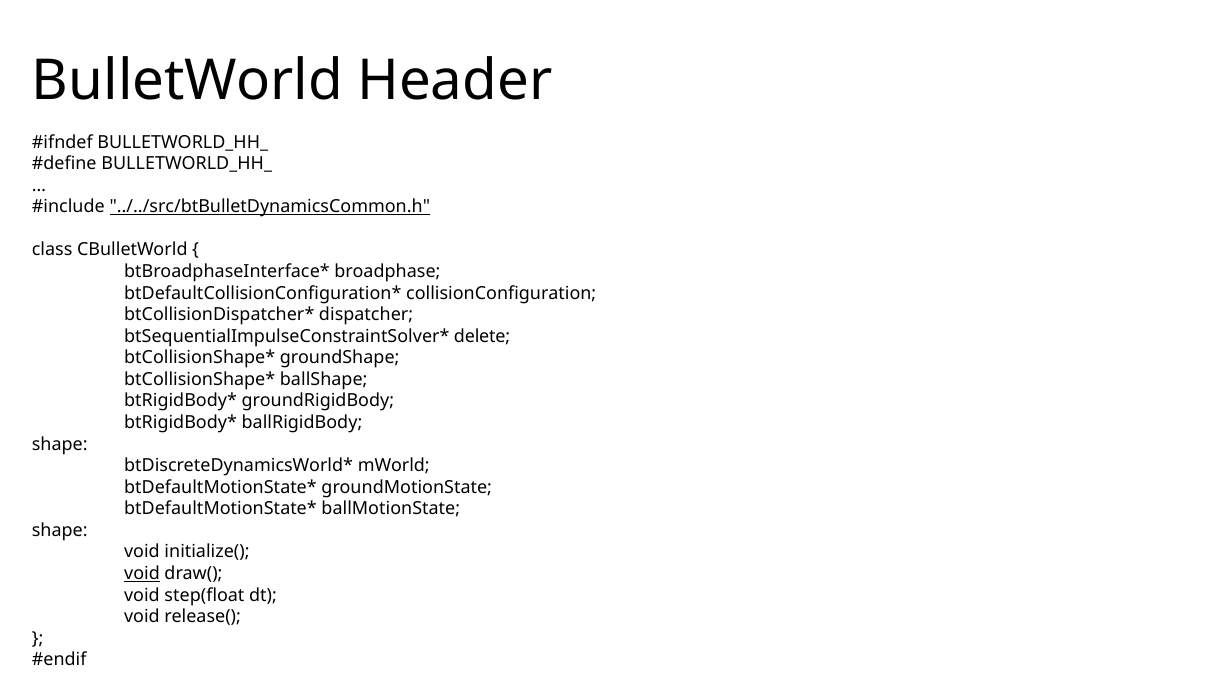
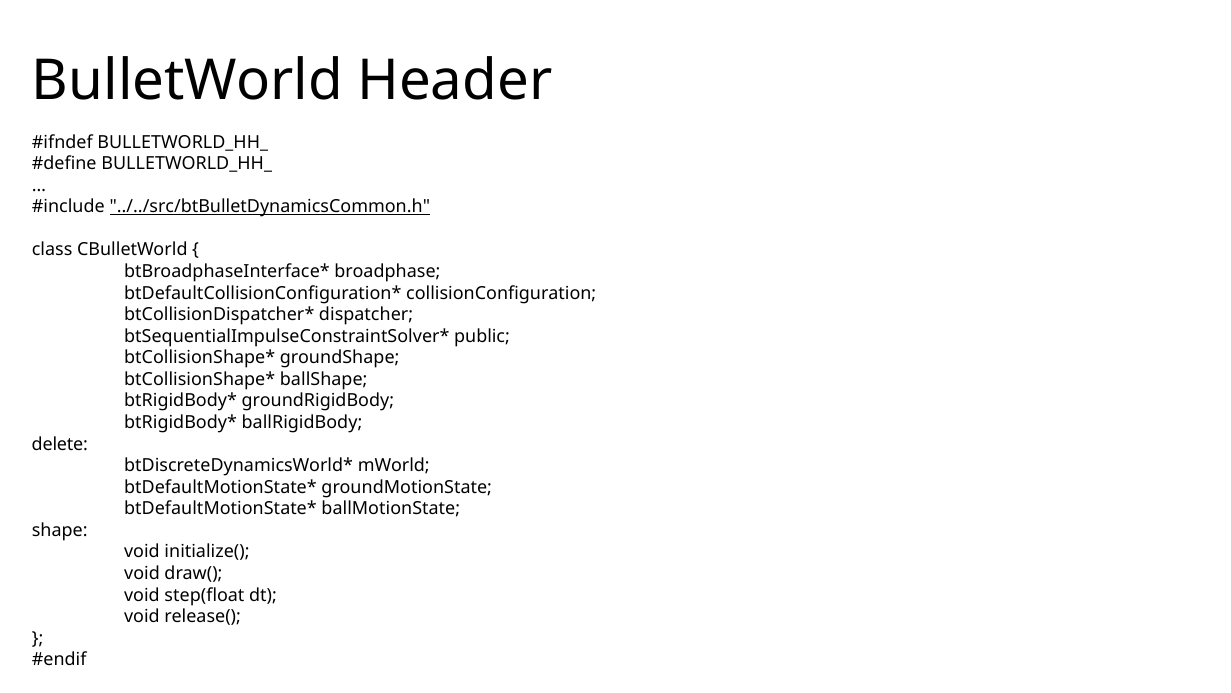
delete: delete -> public (482, 336)
shape: shape -> delete (60, 444)
void underline: present -> none (142, 573)
